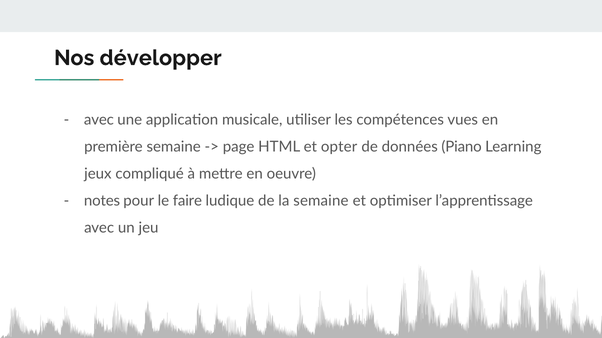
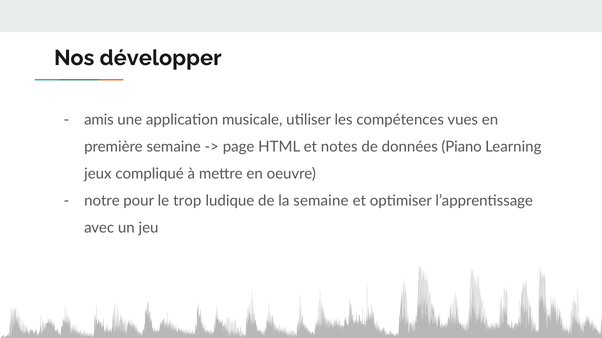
avec: avec -> amis (99, 120)
opter: opter -> notes (339, 147)
notes: notes -> notre (102, 201)
faire: faire -> trop (187, 201)
